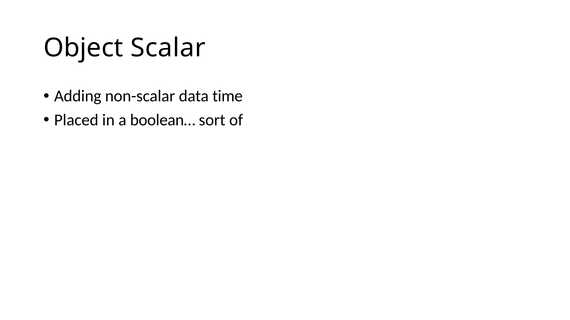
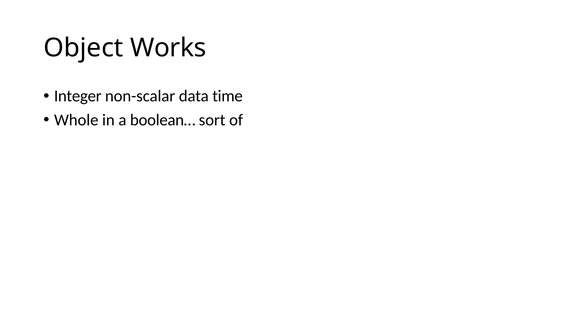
Scalar: Scalar -> Works (168, 48)
Adding: Adding -> Integer (78, 96)
Placed: Placed -> Whole (76, 120)
